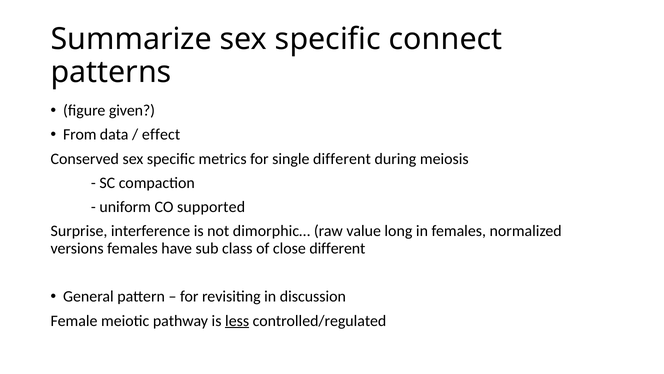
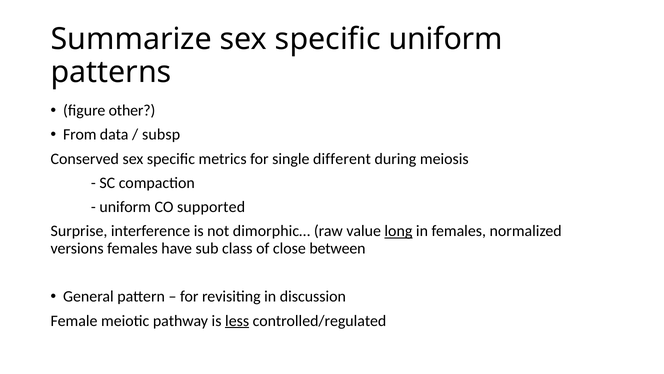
specific connect: connect -> uniform (446, 39)
given: given -> other (132, 110)
effect: effect -> subsp (161, 135)
long underline: none -> present (398, 231)
close different: different -> between (337, 248)
